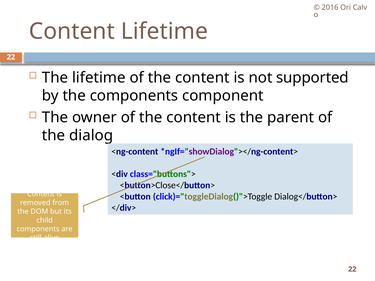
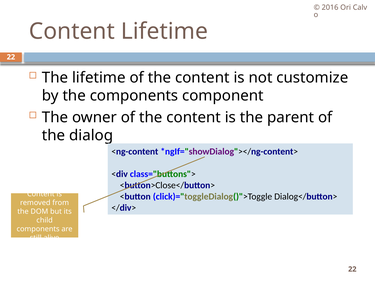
supported: supported -> customize (312, 78)
